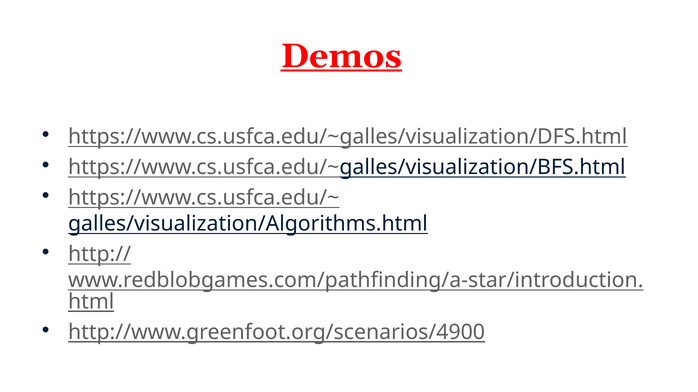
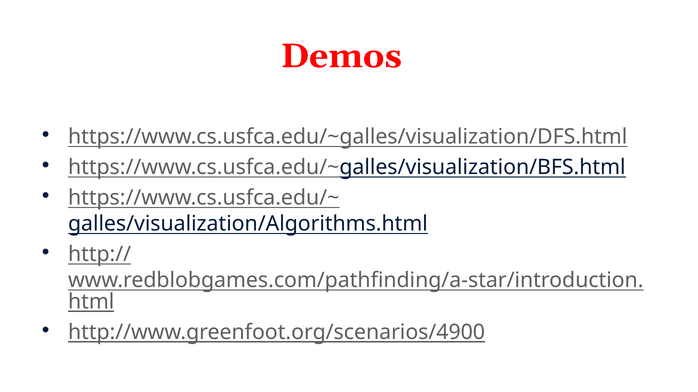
Demos underline: present -> none (341, 56)
